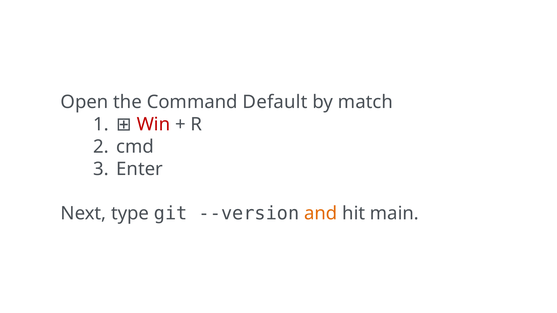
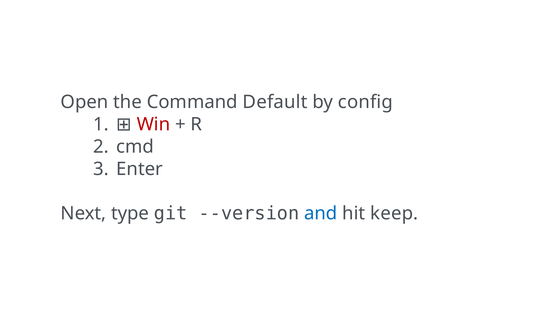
match: match -> config (365, 102)
and colour: orange -> blue (321, 214)
main: main -> keep (394, 214)
